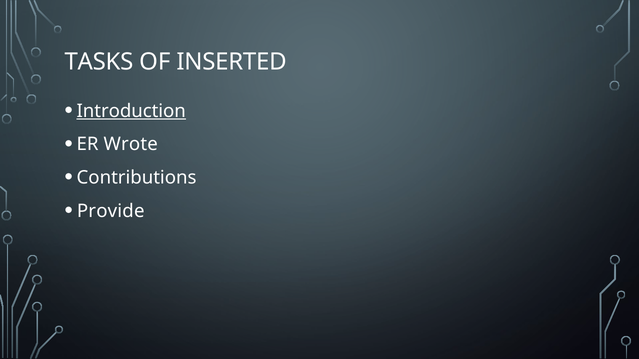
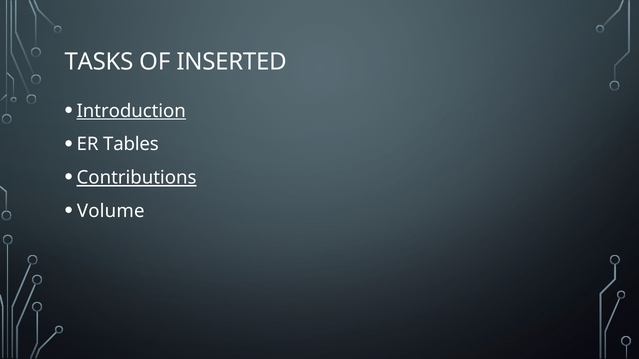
Wrote: Wrote -> Tables (131, 145)
Contributions underline: none -> present (137, 178)
Provide: Provide -> Volume (111, 211)
